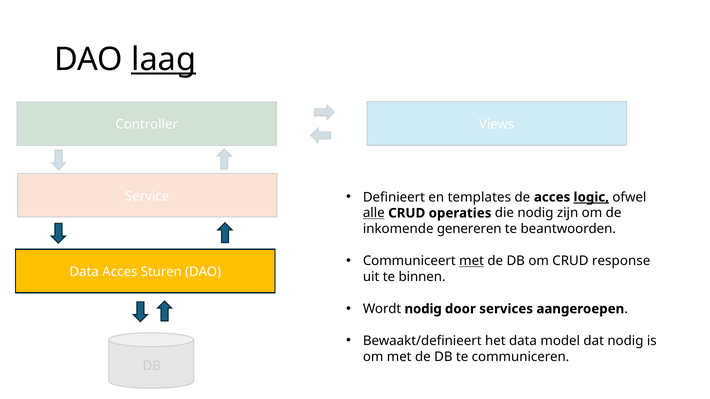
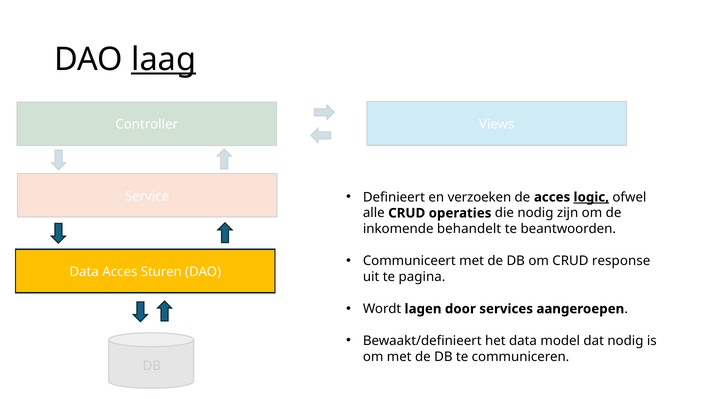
templates: templates -> verzoeken (479, 197)
alle underline: present -> none (374, 213)
genereren: genereren -> behandelt (469, 229)
met underline: present -> none (472, 261)
binnen: binnen -> pagina (422, 277)
Wordt nodig: nodig -> lagen (423, 309)
